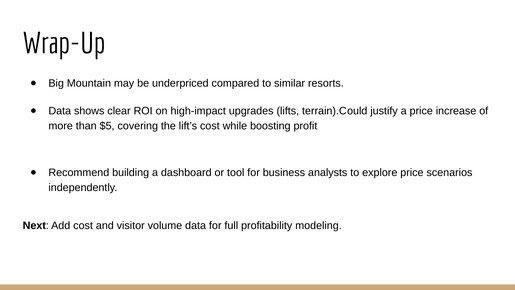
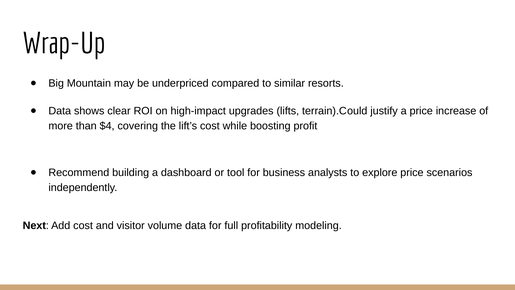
$5: $5 -> $4 (107, 126)
